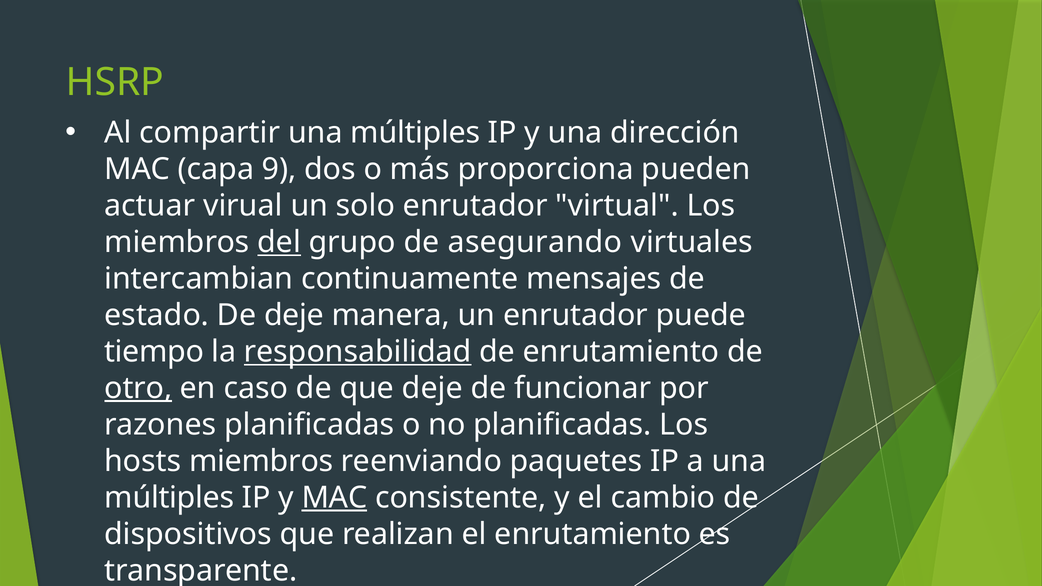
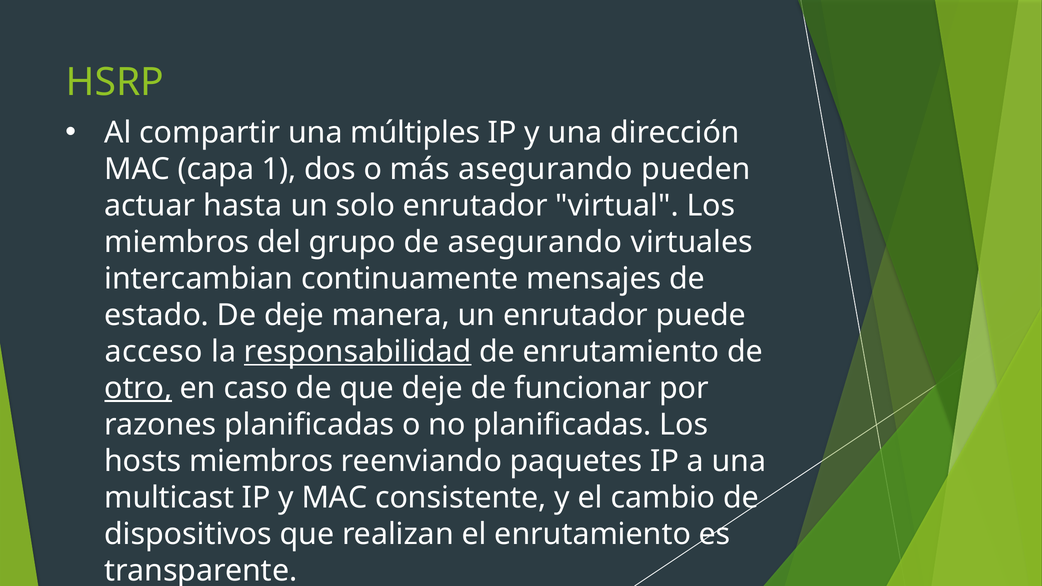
9: 9 -> 1 (279, 169)
más proporciona: proporciona -> asegurando (546, 169)
virual: virual -> hasta (243, 206)
del underline: present -> none (279, 242)
tiempo: tiempo -> acceso (154, 352)
múltiples: múltiples -> multicast (169, 498)
MAC underline: present -> none (335, 498)
